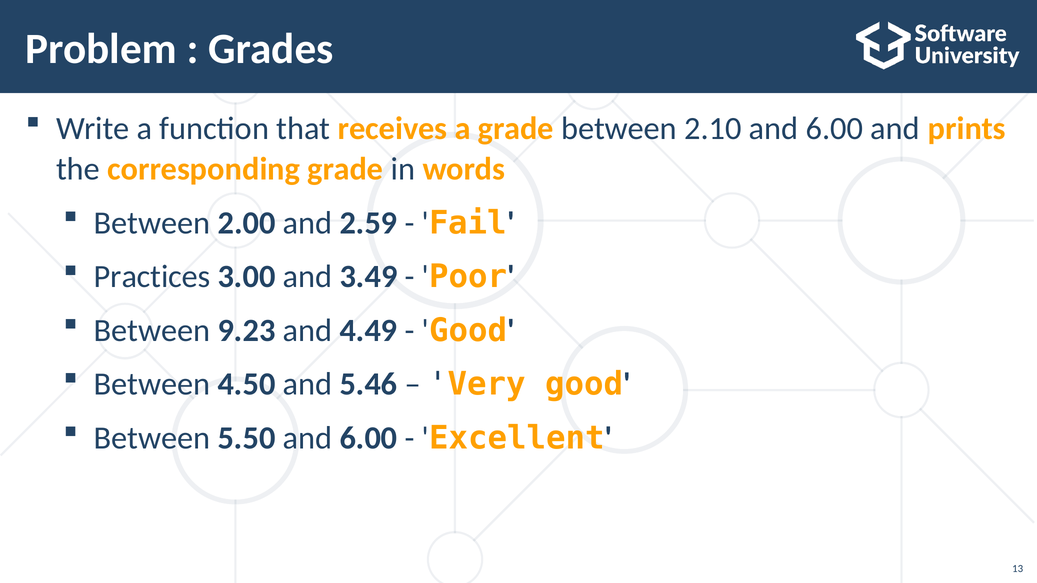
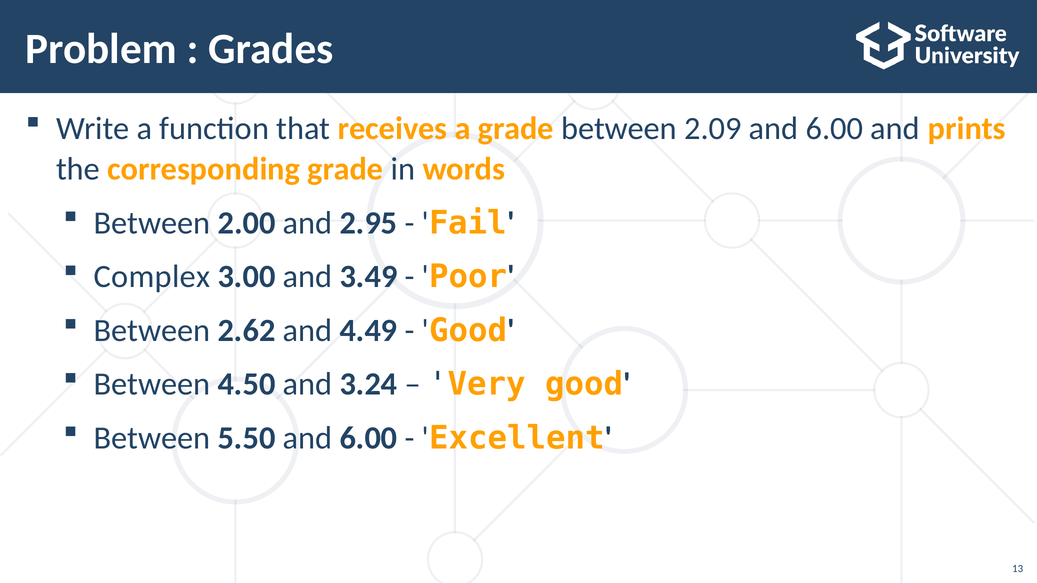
2.10: 2.10 -> 2.09 (713, 128)
2.59: 2.59 -> 2.95 (368, 223)
Practices: Practices -> Complex (152, 277)
9.23: 9.23 -> 2.62 (247, 331)
5.46: 5.46 -> 3.24 (368, 384)
